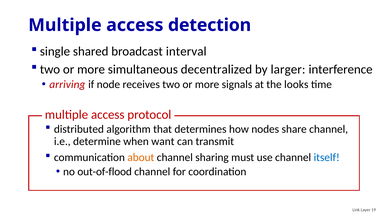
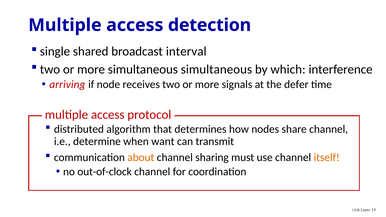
simultaneous decentralized: decentralized -> simultaneous (216, 69)
larger: larger -> which (288, 69)
looks: looks -> defer (296, 84)
itself colour: blue -> orange (327, 158)
out-of-flood: out-of-flood -> out-of-clock (105, 172)
